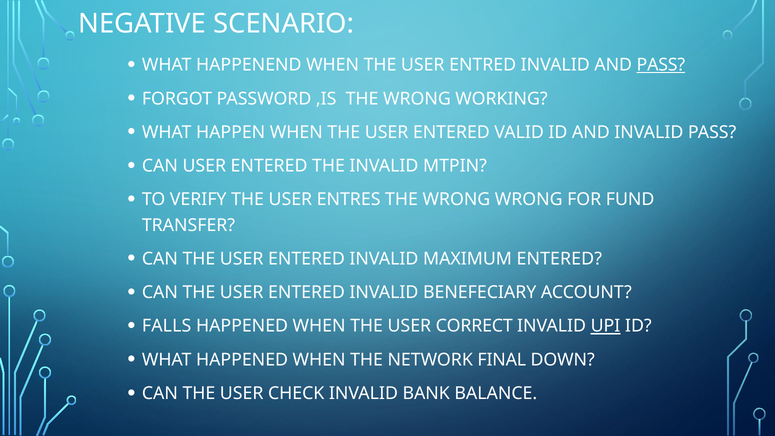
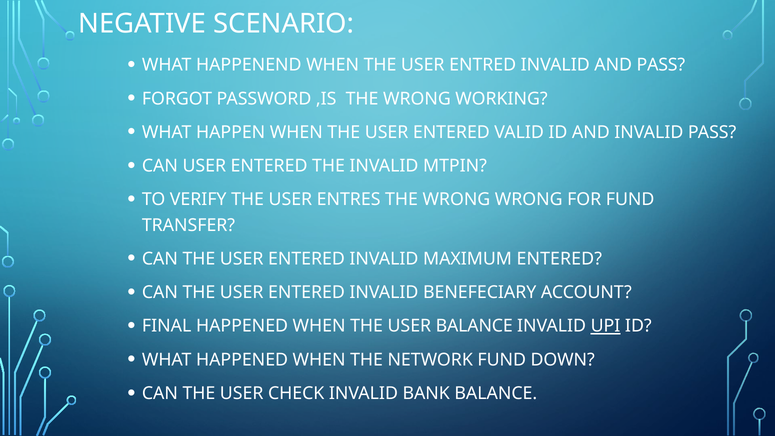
PASS underline: present -> none (661, 65)
FALLS: FALLS -> FINAL (167, 326)
USER CORRECT: CORRECT -> BALANCE (474, 326)
NETWORK FINAL: FINAL -> FUND (502, 360)
